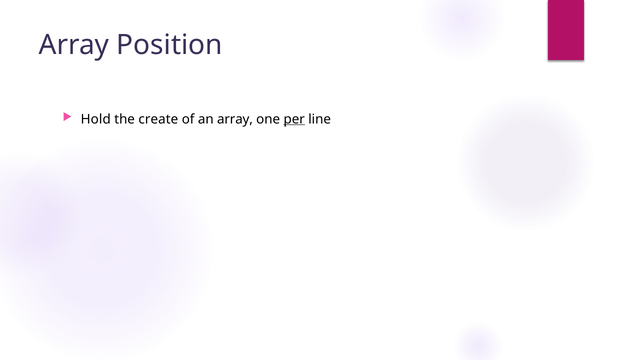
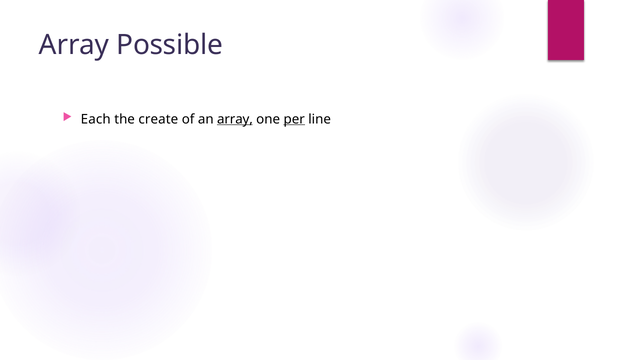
Position: Position -> Possible (170, 45)
Hold: Hold -> Each (96, 119)
array underline: none -> present (235, 119)
